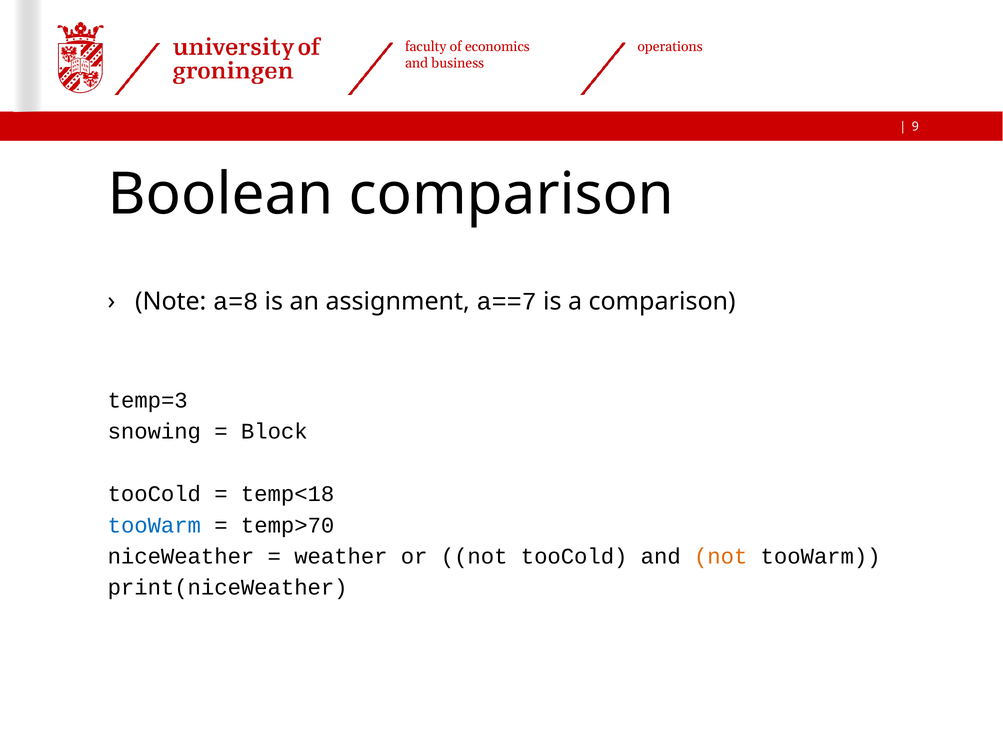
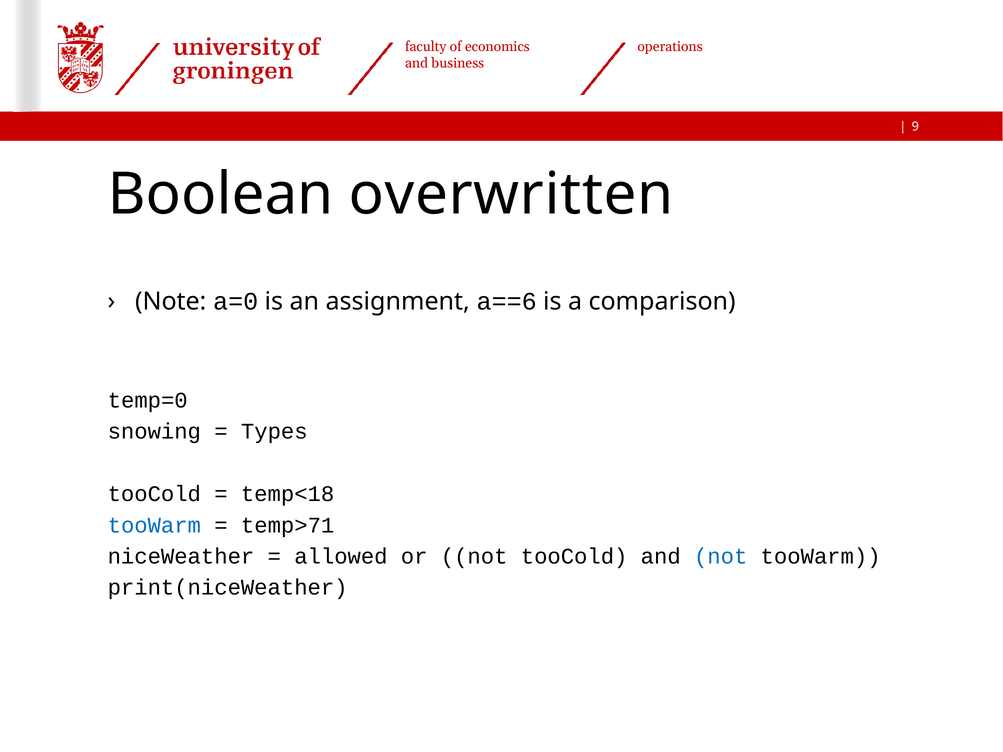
Boolean comparison: comparison -> overwritten (511, 195)
a=8: a=8 -> a=0 (236, 302)
a==7: a==7 -> a==6 (507, 302)
temp=3: temp=3 -> temp=0 (148, 401)
Block: Block -> Types (274, 432)
temp>70: temp>70 -> temp>71 (288, 525)
weather: weather -> allowed (341, 557)
not colour: orange -> blue (721, 557)
